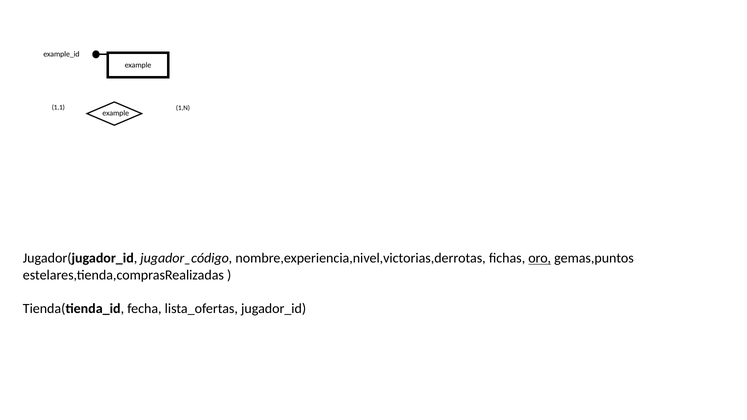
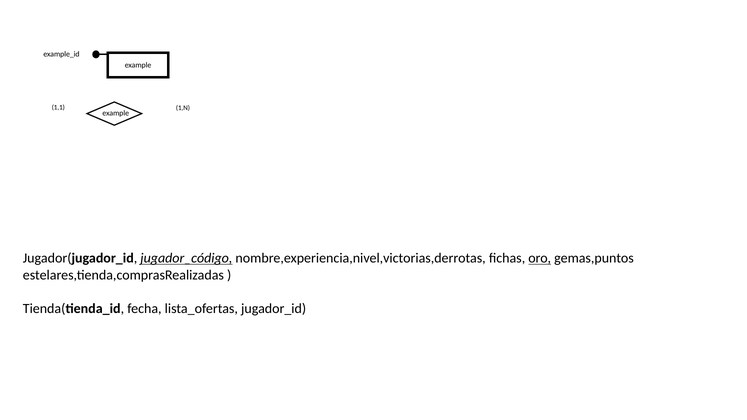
jugador_código underline: none -> present (186, 258)
